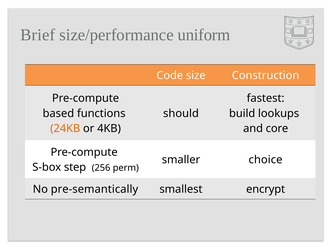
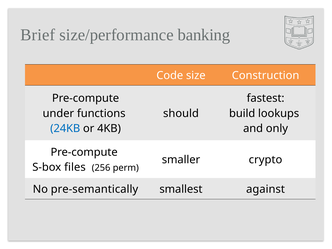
uniform: uniform -> banking (204, 35)
based: based -> under (58, 113)
24KB colour: orange -> blue (65, 129)
core: core -> only (277, 129)
choice: choice -> crypto (266, 160)
step: step -> files (75, 167)
encrypt: encrypt -> against (266, 189)
